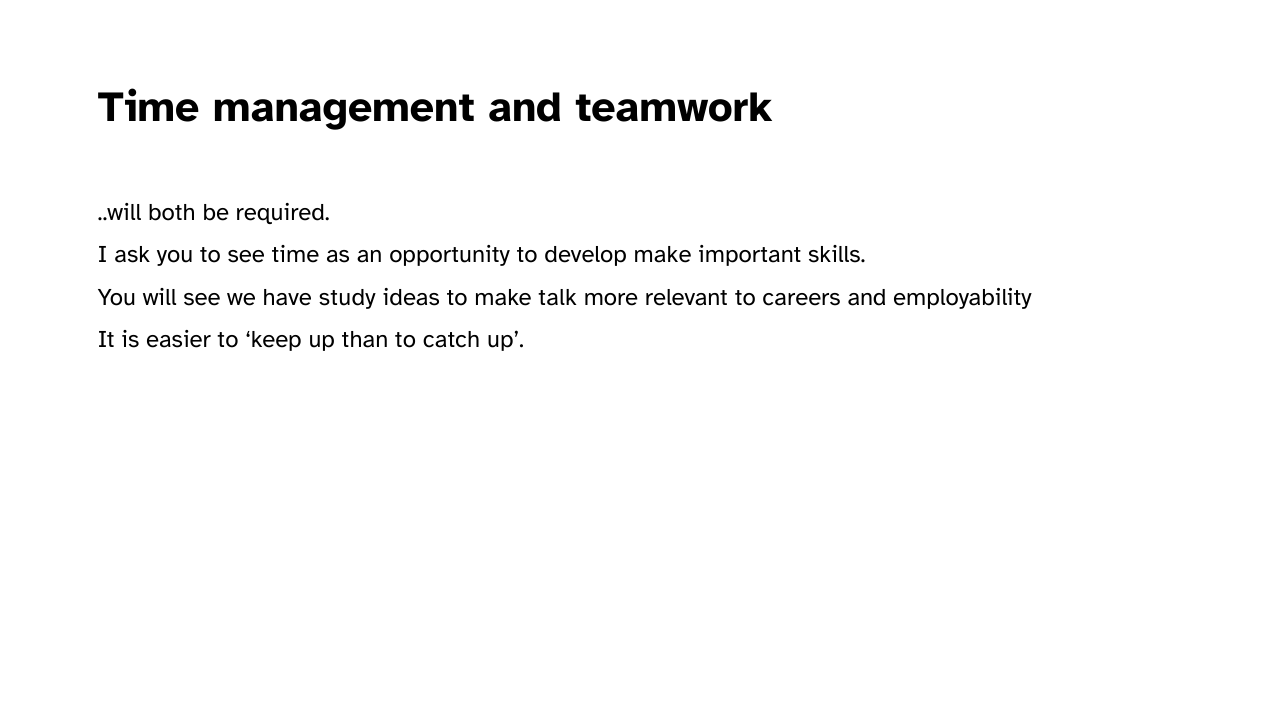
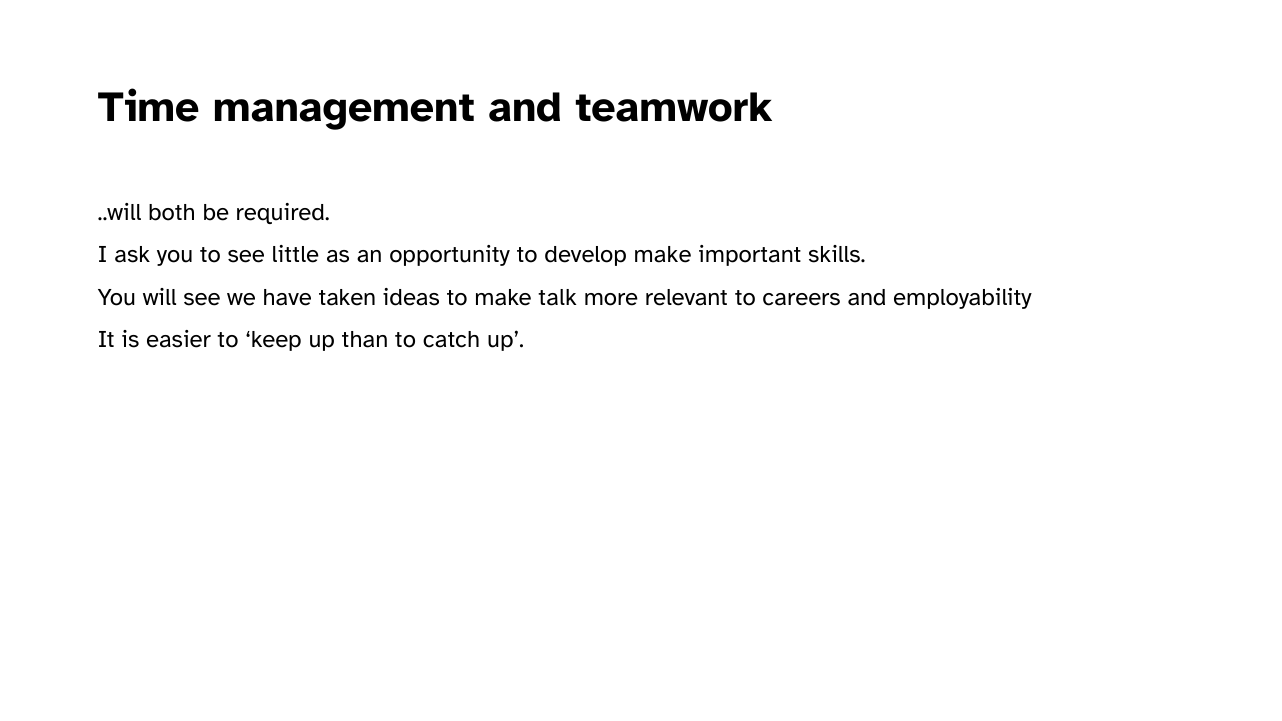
see time: time -> little (295, 255)
study: study -> taken (347, 297)
